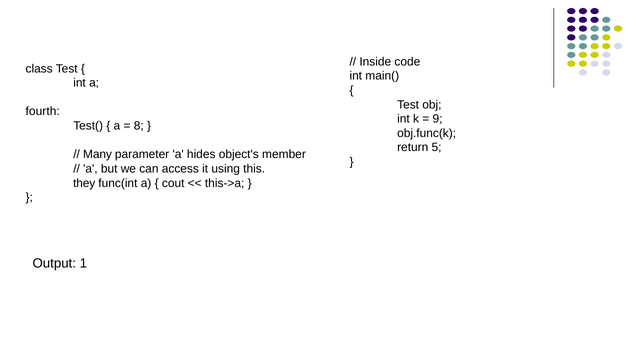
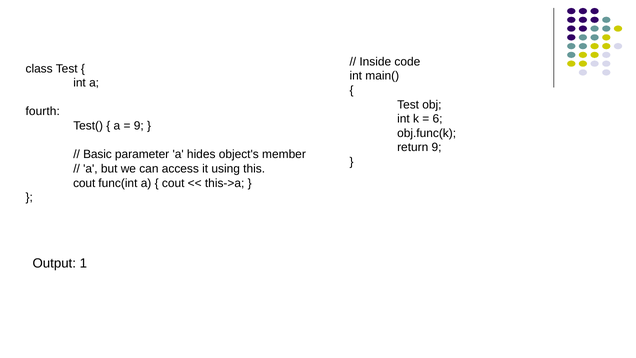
9: 9 -> 6 (438, 119)
8: 8 -> 9 (139, 126)
return 5: 5 -> 9 (437, 147)
Many: Many -> Basic (97, 154)
they: they -> cout (84, 183)
